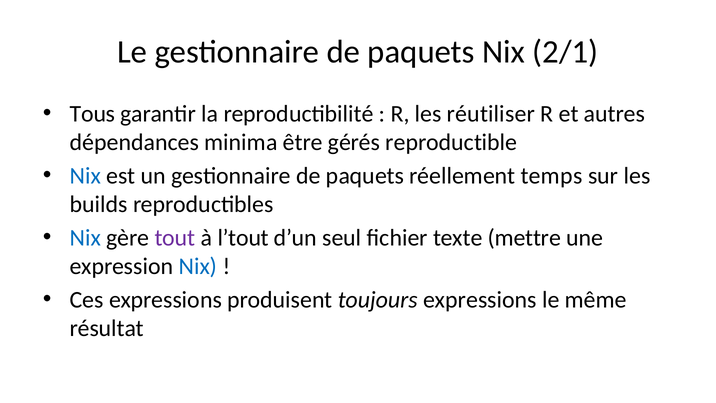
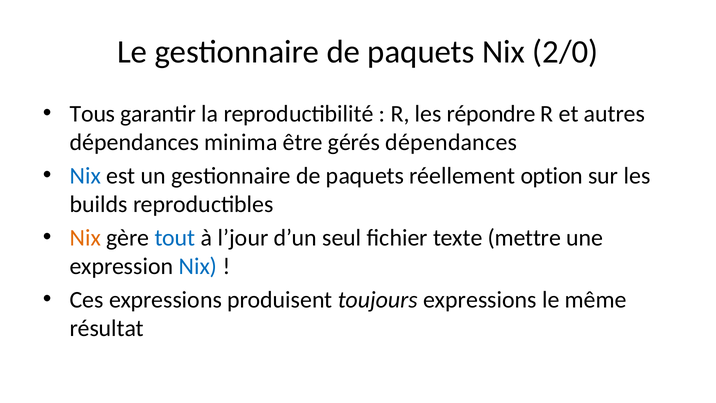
2/1: 2/1 -> 2/0 (565, 52)
réutiliser: réutiliser -> répondre (491, 114)
gérés reproductible: reproductible -> dépendances (451, 142)
temps: temps -> option (552, 176)
Nix colour: blue -> orange (85, 238)
tout colour: purple -> blue (175, 238)
l’tout: l’tout -> l’jour (243, 238)
